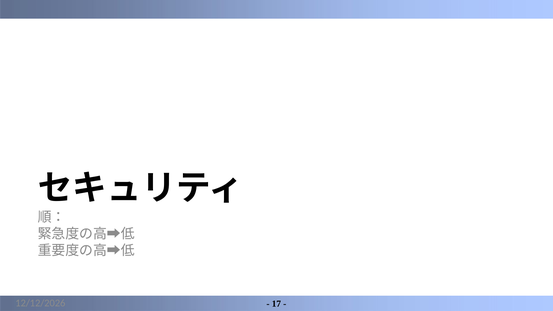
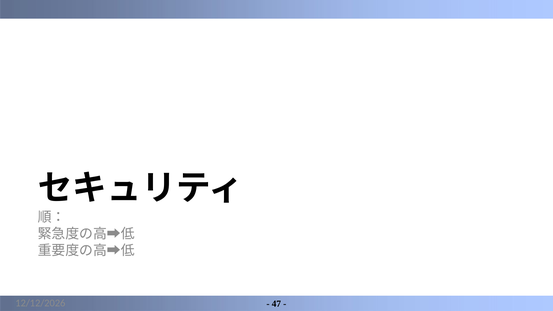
17: 17 -> 47 (276, 304)
